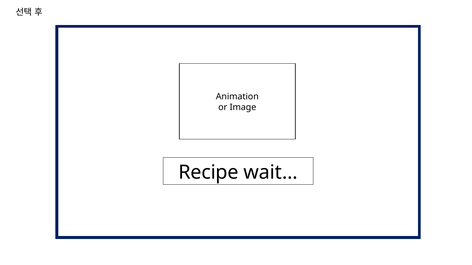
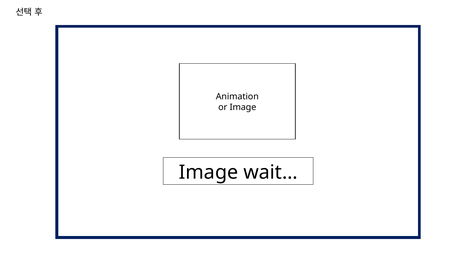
Recipe: Recipe -> Image (208, 173)
